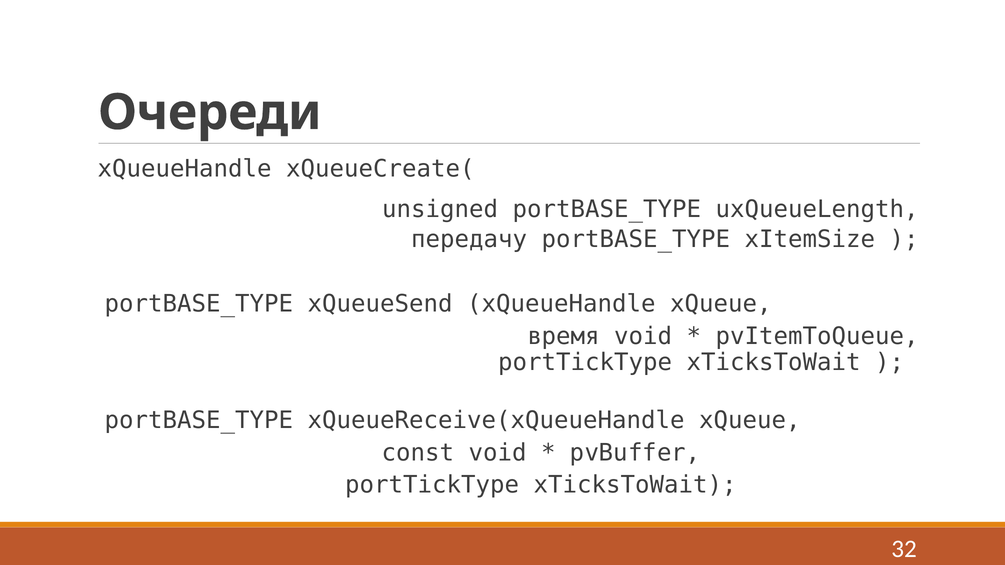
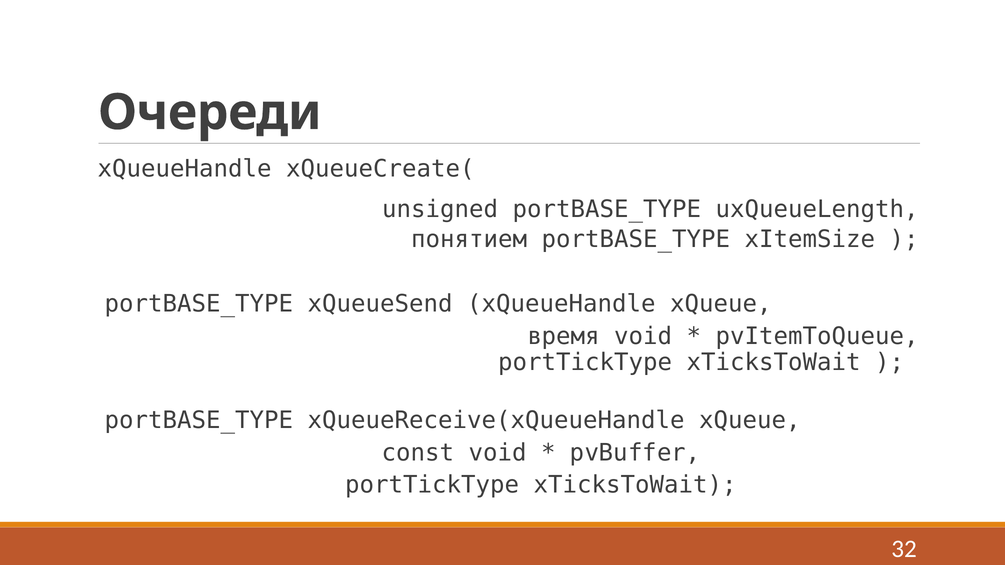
передачу: передачу -> понятием (469, 240)
